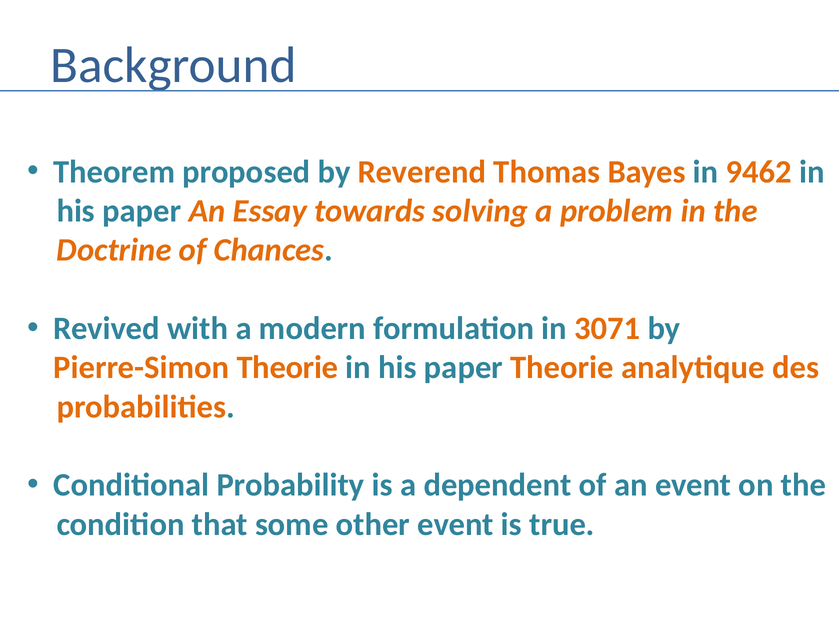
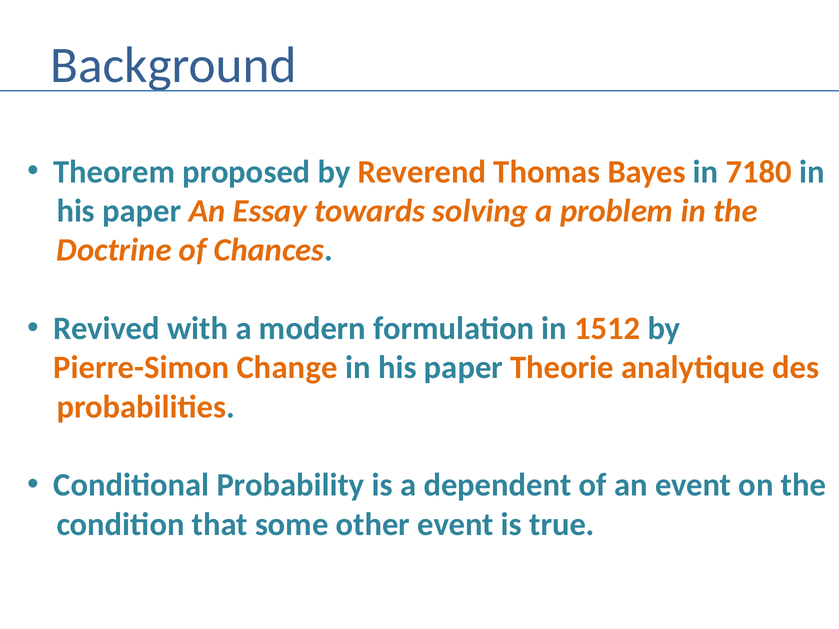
9462: 9462 -> 7180 (759, 172)
3071: 3071 -> 1512 (607, 329)
Pierre-Simon Theorie: Theorie -> Change (287, 368)
